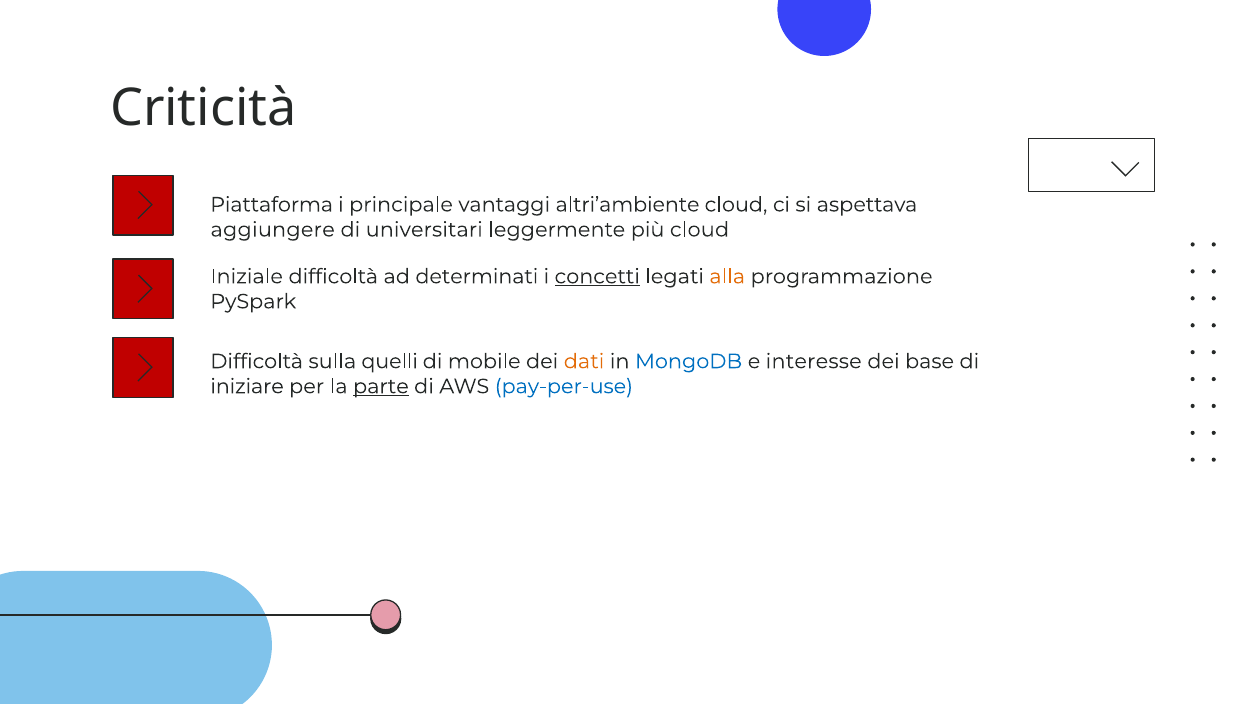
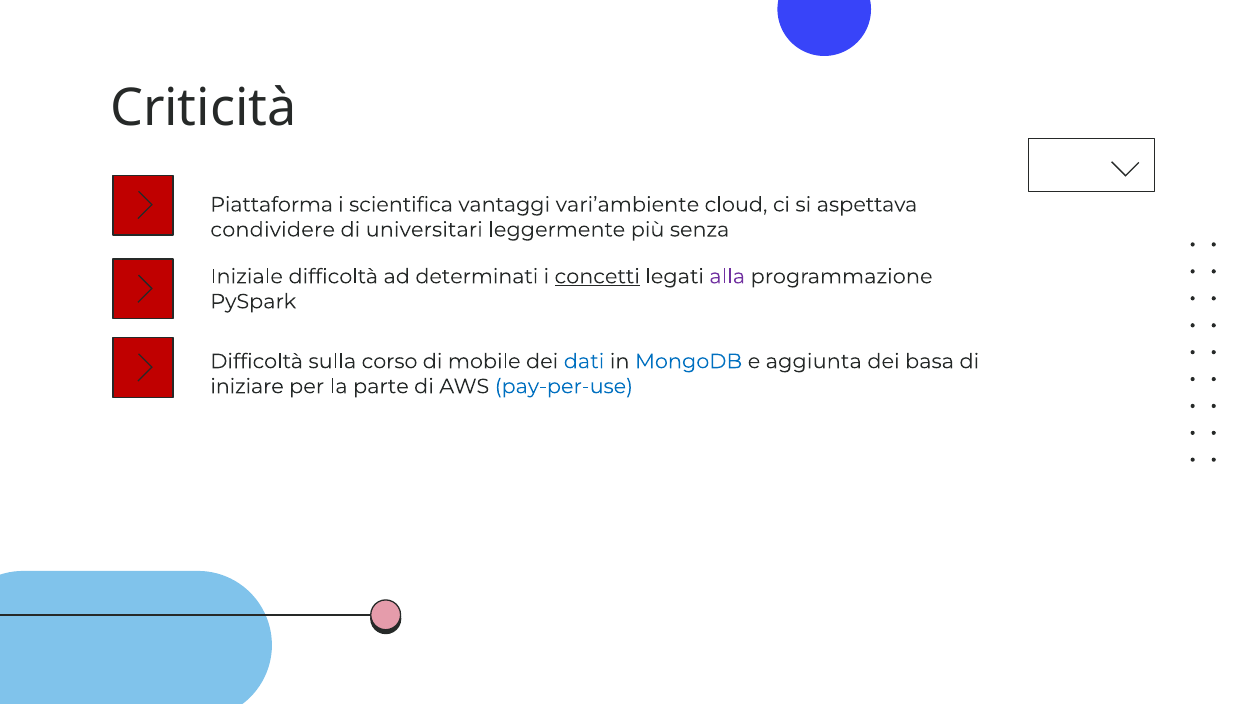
principale: principale -> scientifica (401, 205)
altri’ambiente: altri’ambiente -> vari’ambiente (627, 205)
aggiungere: aggiungere -> condividere (273, 230)
più cloud: cloud -> senza (700, 230)
alla colour: orange -> purple (727, 277)
quelli: quelli -> corso (390, 362)
dati colour: orange -> blue (584, 362)
interesse: interesse -> aggiunta (814, 362)
base: base -> basa (930, 362)
parte underline: present -> none (381, 387)
